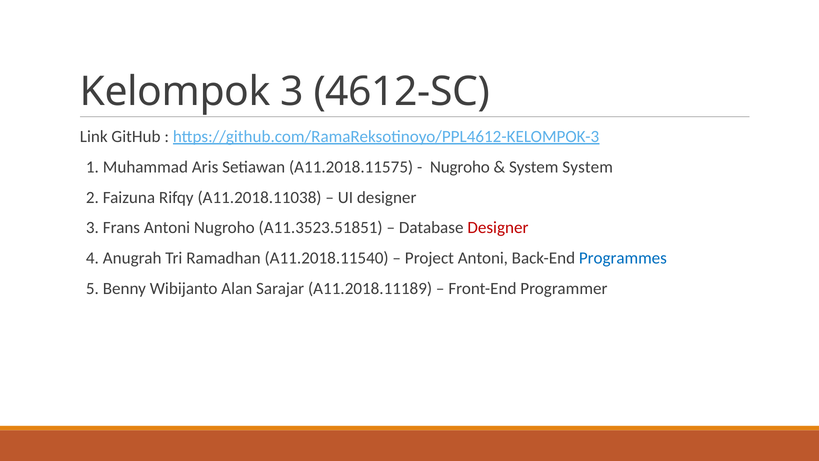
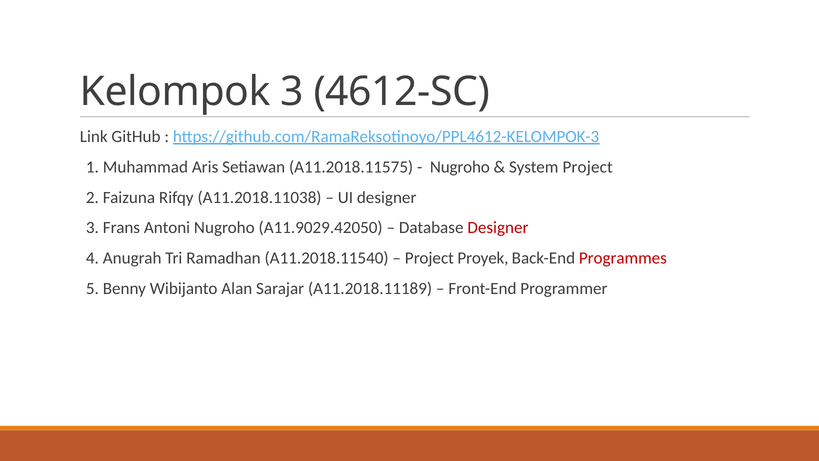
System System: System -> Project (588, 167)
A11.3523.51851: A11.3523.51851 -> A11.9029.42050 (321, 228)
Project Antoni: Antoni -> Proyek (483, 258)
Programmes colour: blue -> red (623, 258)
